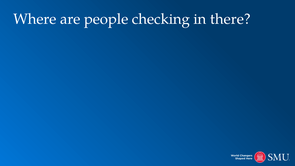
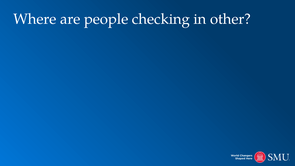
there: there -> other (230, 19)
